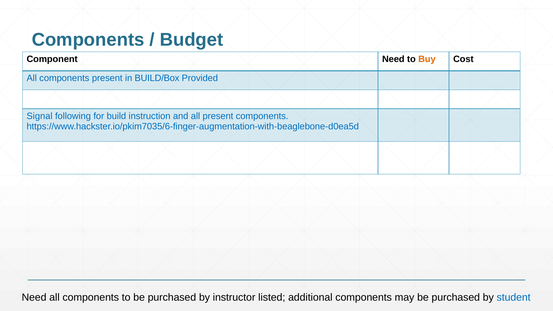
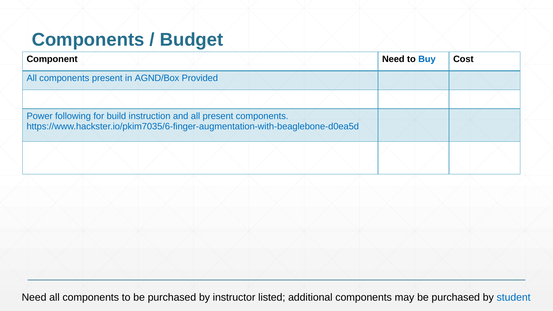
Buy colour: orange -> blue (427, 59)
BUILD/Box: BUILD/Box -> AGND/Box (157, 78)
Signal: Signal -> Power (40, 116)
